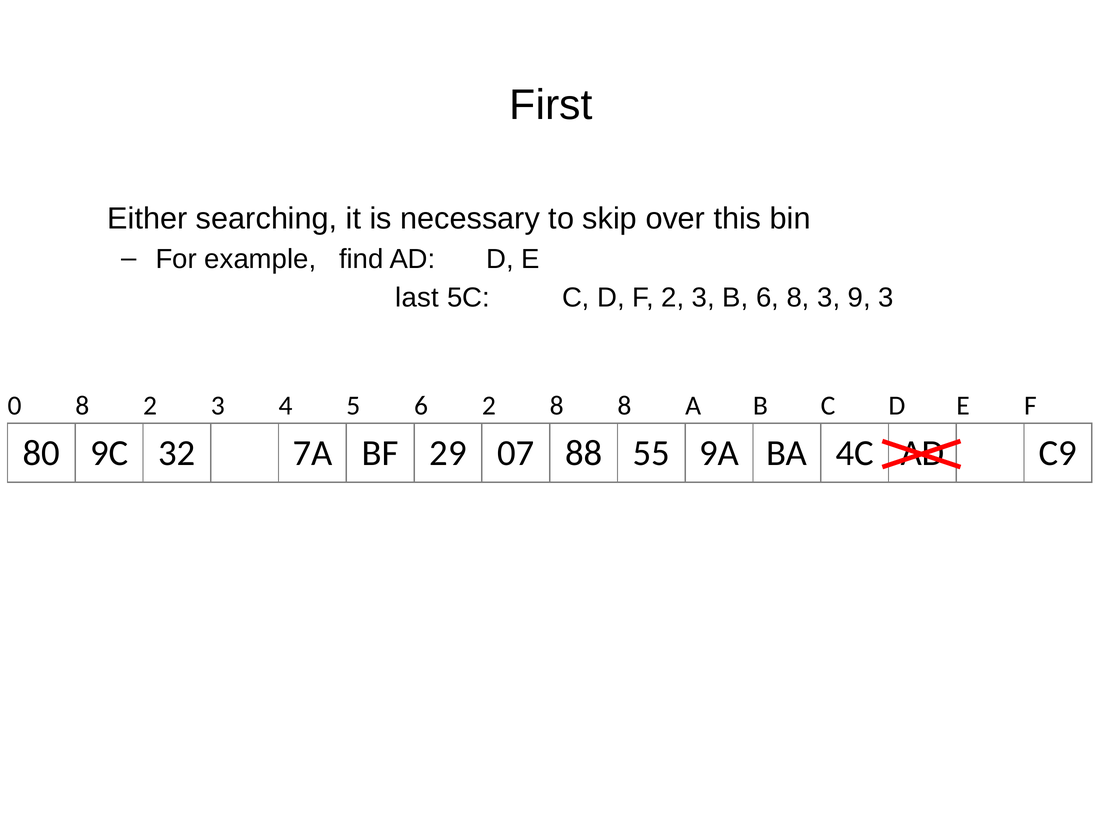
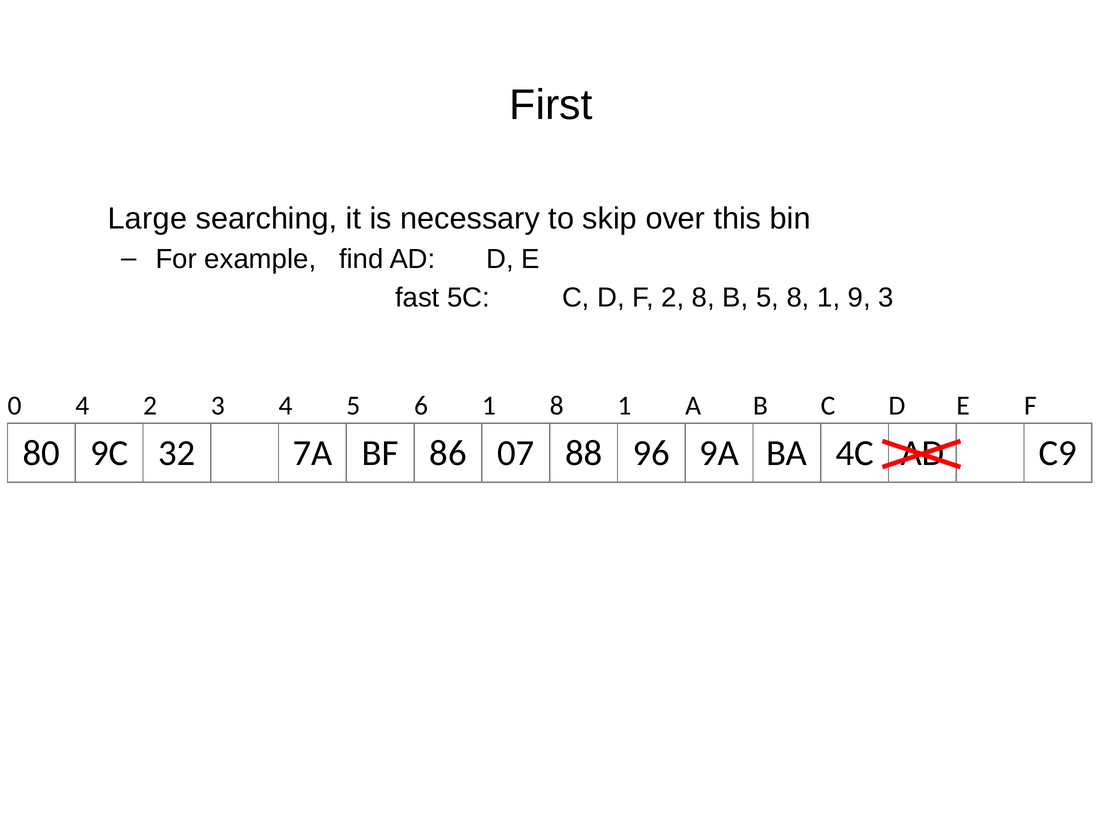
Either: Either -> Large (147, 219)
last: last -> fast (417, 298)
F 2 3: 3 -> 8 (703, 298)
B 6: 6 -> 5 (768, 298)
3: 3 -> 1 (829, 298)
0 8: 8 -> 4 (82, 406)
6 2: 2 -> 1 (489, 406)
8: 8 -> 1 (624, 406)
29: 29 -> 86 (448, 453)
55: 55 -> 96 (651, 453)
